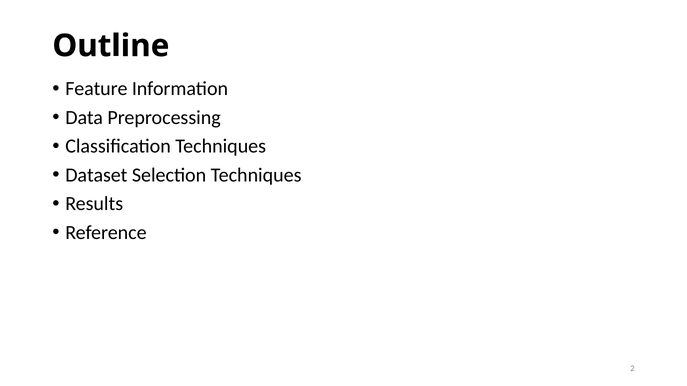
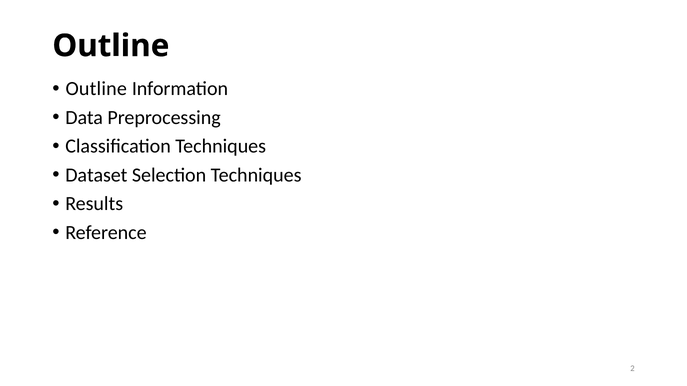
Feature: Feature -> Outline (96, 89)
